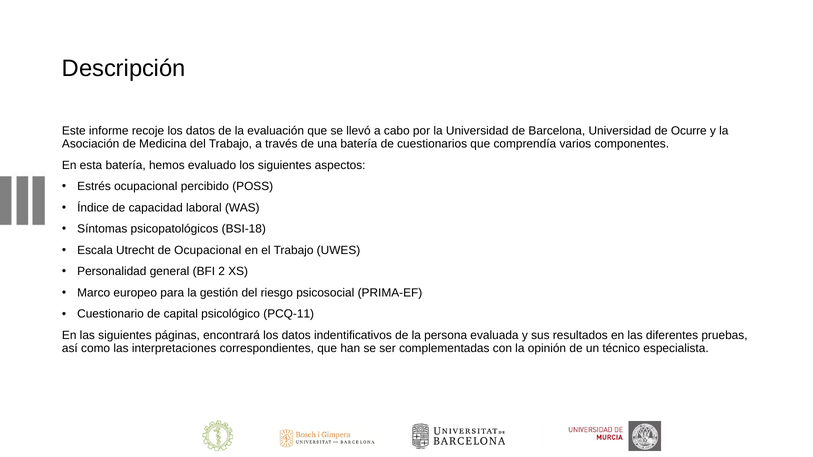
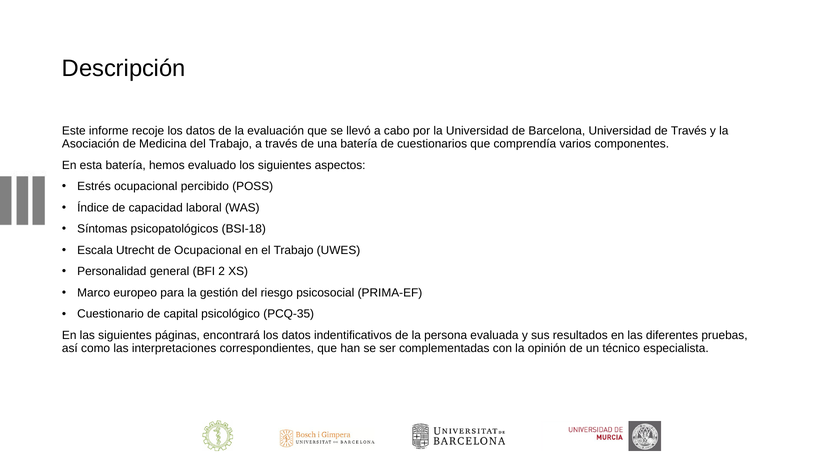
de Ocurre: Ocurre -> Través (689, 131)
PCQ-11: PCQ-11 -> PCQ-35 (289, 314)
